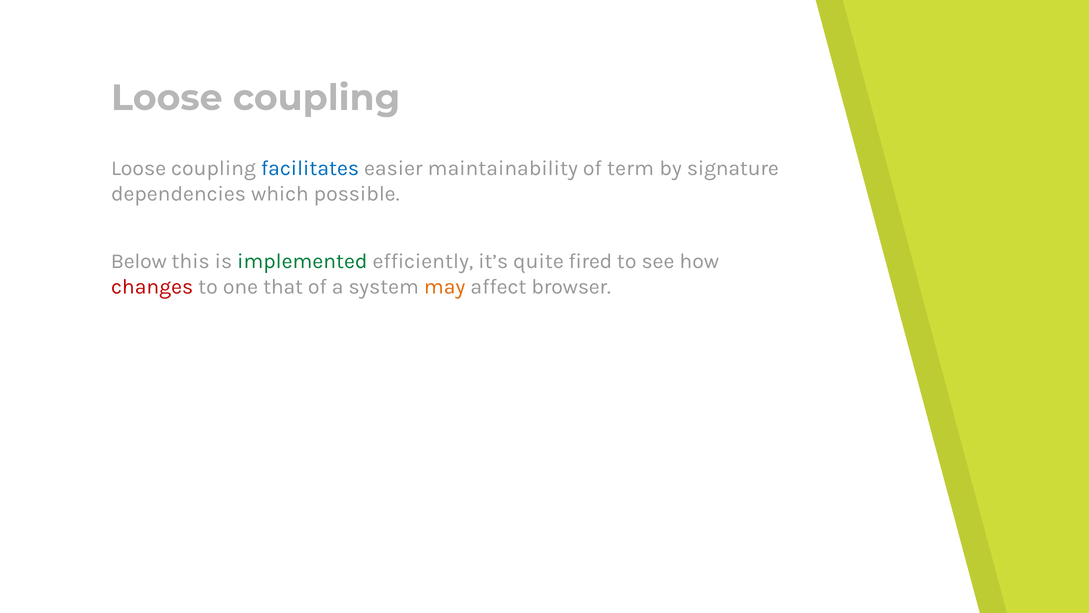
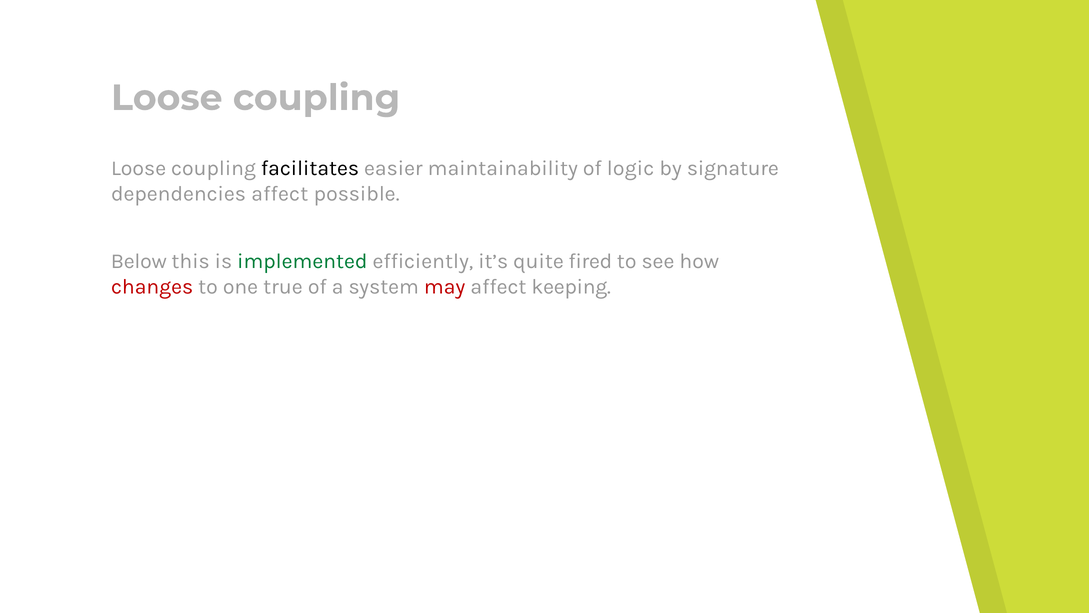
facilitates colour: blue -> black (310, 168)
term: term -> logic (630, 168)
dependencies which: which -> affect (280, 193)
that: that -> true (283, 287)
may colour: orange -> red (445, 287)
browser: browser -> keeping (571, 287)
